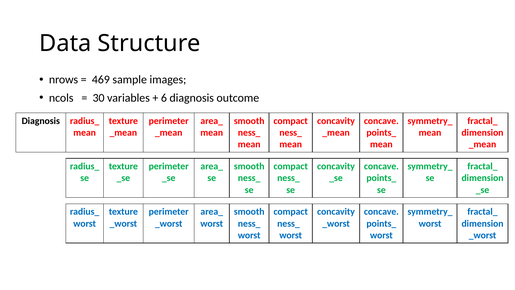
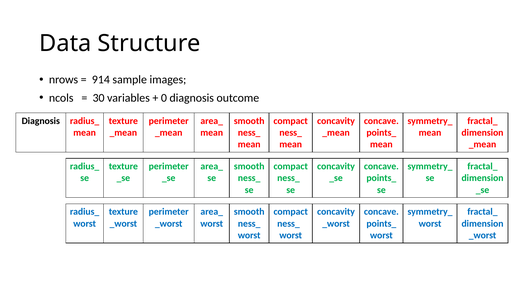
469: 469 -> 914 (101, 80)
6: 6 -> 0 (164, 98)
